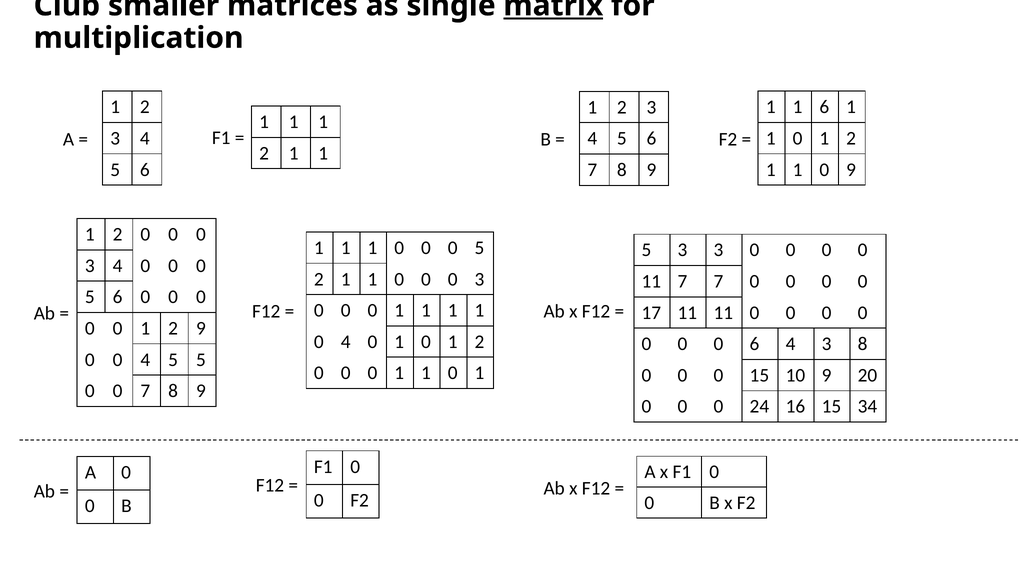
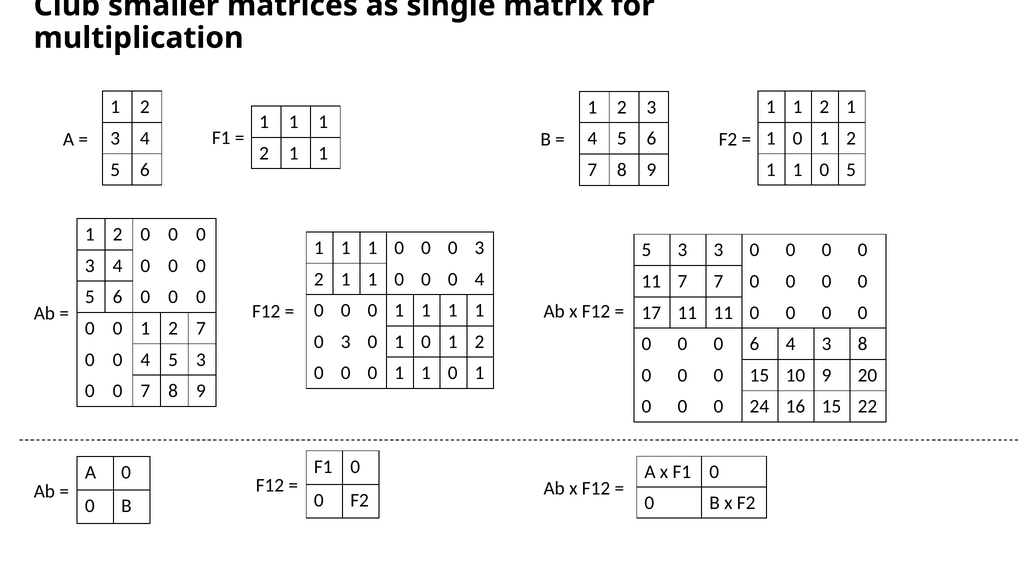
matrix underline: present -> none (553, 5)
6: 6 -> 2 (824, 107)
1 0 9: 9 -> 5 (851, 170)
5: 5 -> 3 (479, 248)
3: 3 -> 4 (479, 279)
2 9: 9 -> 7 (201, 328)
4: 4 -> 3 (346, 342)
4 5 5: 5 -> 3 (201, 360)
34: 34 -> 22 (867, 406)
